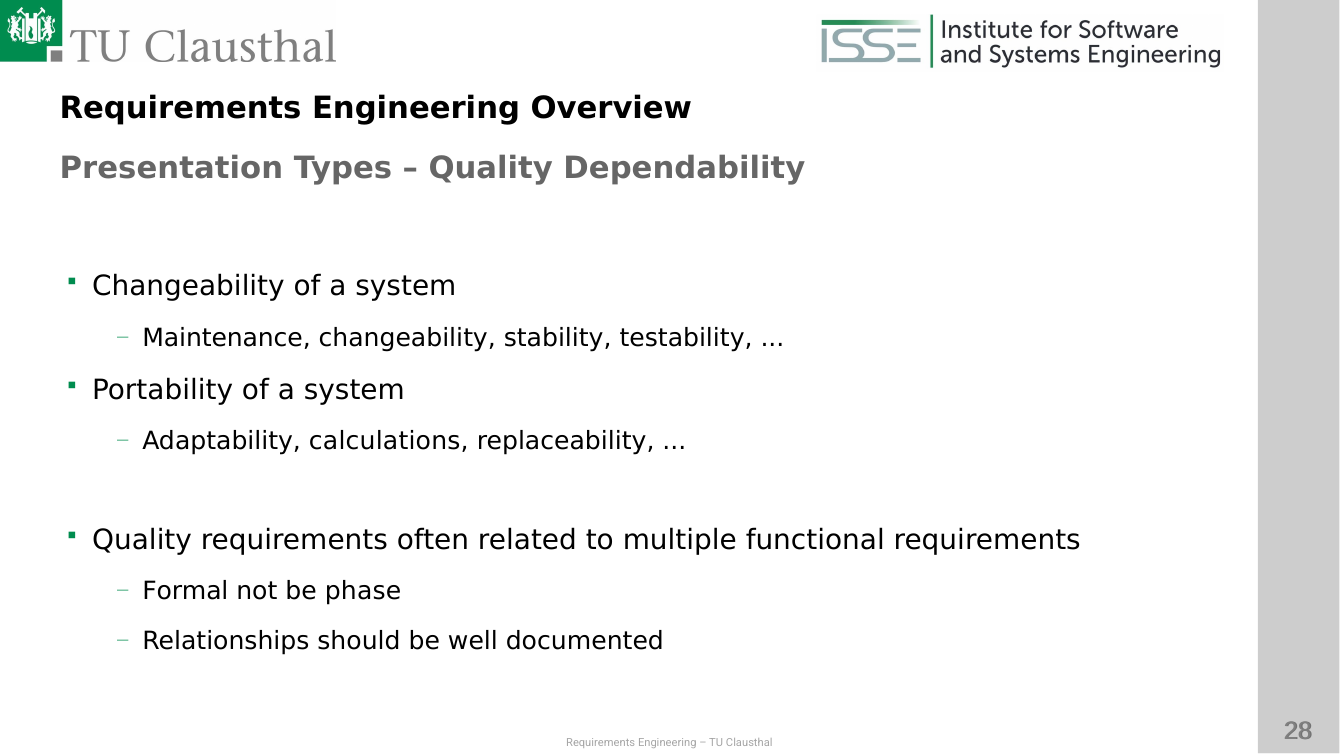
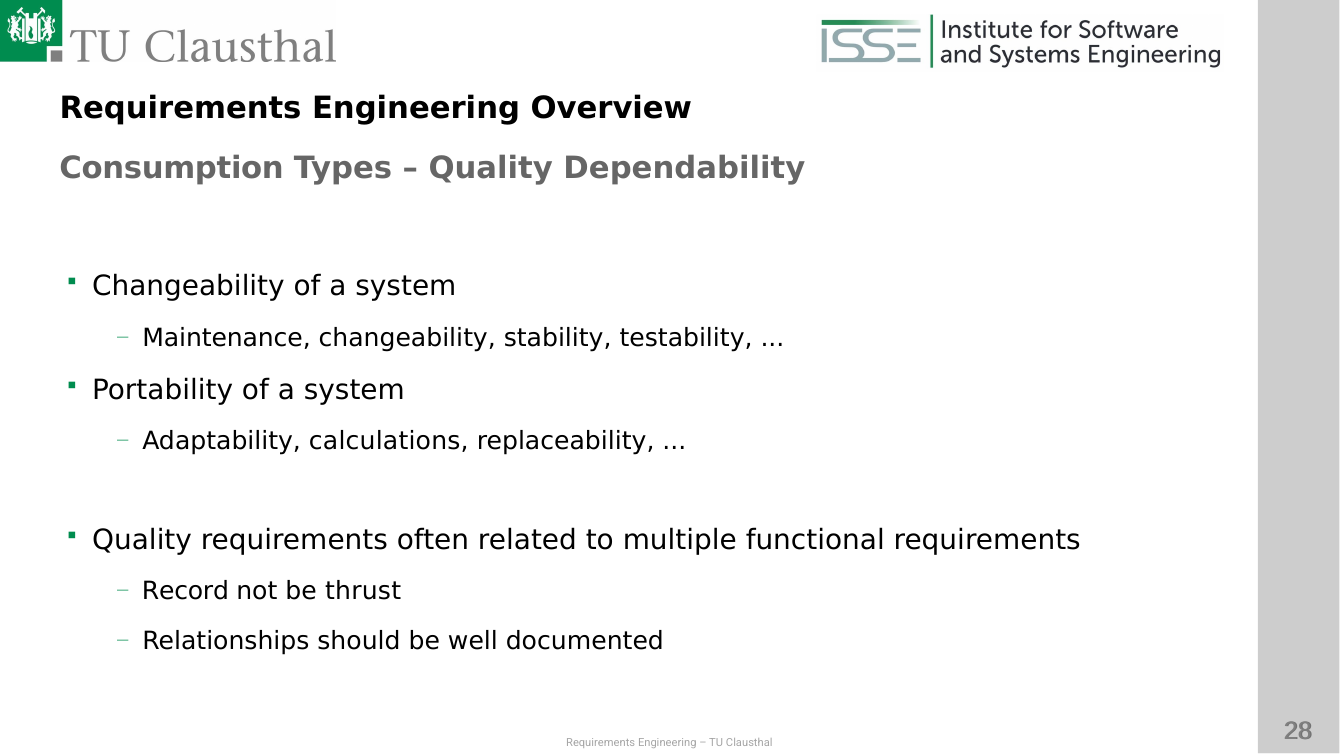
Presentation: Presentation -> Consumption (172, 169)
Formal: Formal -> Record (185, 591)
phase: phase -> thrust (363, 591)
